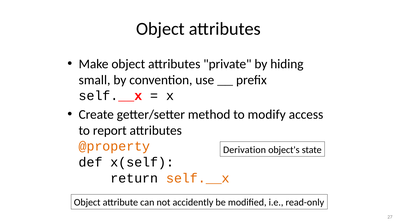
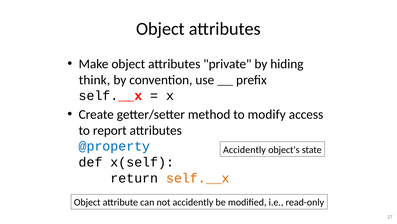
small: small -> think (94, 80)
@property colour: orange -> blue (114, 146)
Derivation: Derivation -> Accidently (244, 149)
